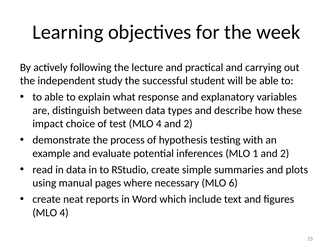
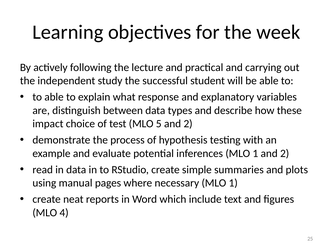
test MLO 4: 4 -> 5 (159, 124)
necessary MLO 6: 6 -> 1 (233, 183)
